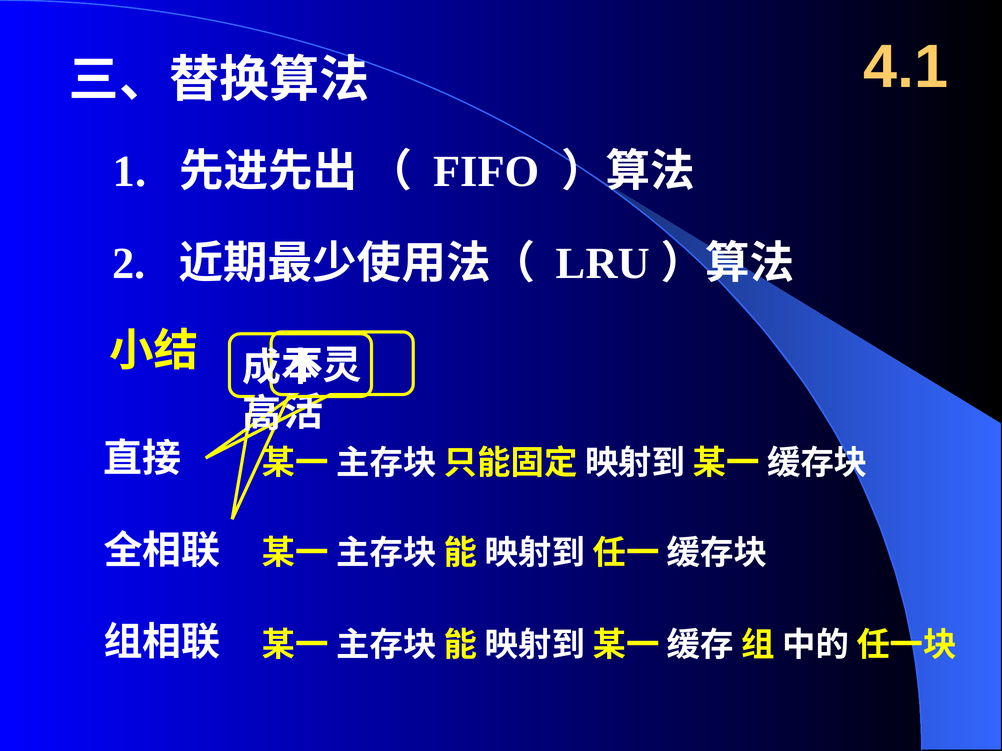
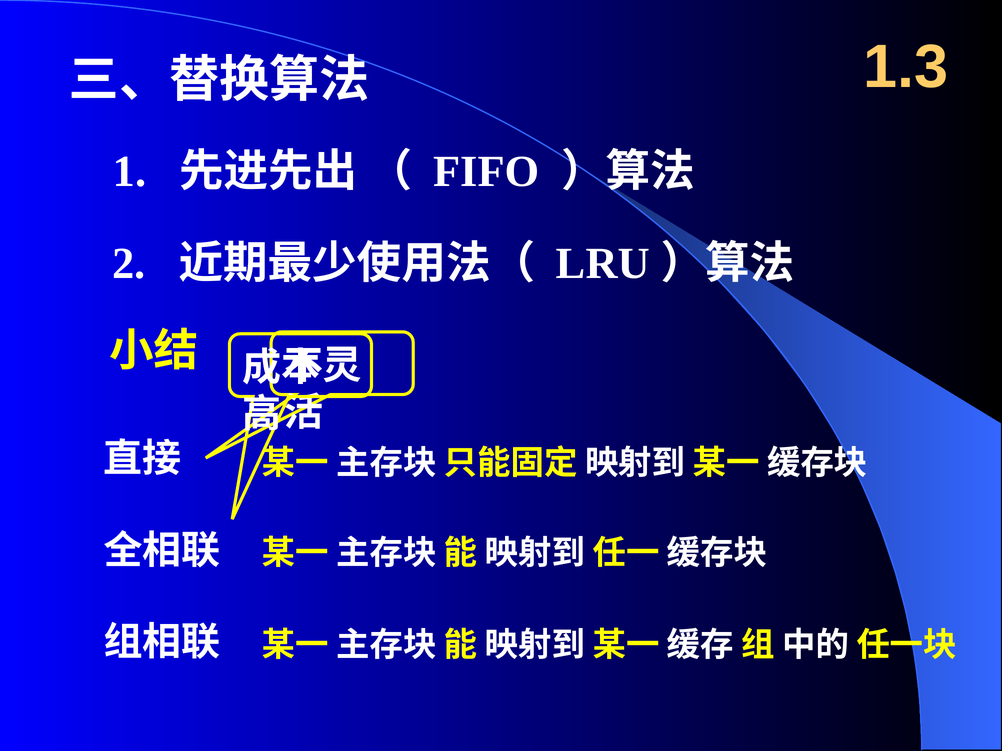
4.1: 4.1 -> 1.3 (906, 67)
